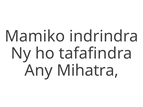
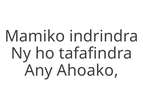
Mihatra: Mihatra -> Ahoako (88, 71)
